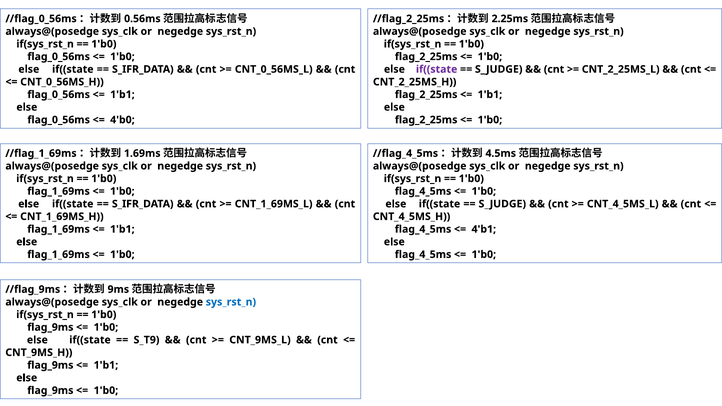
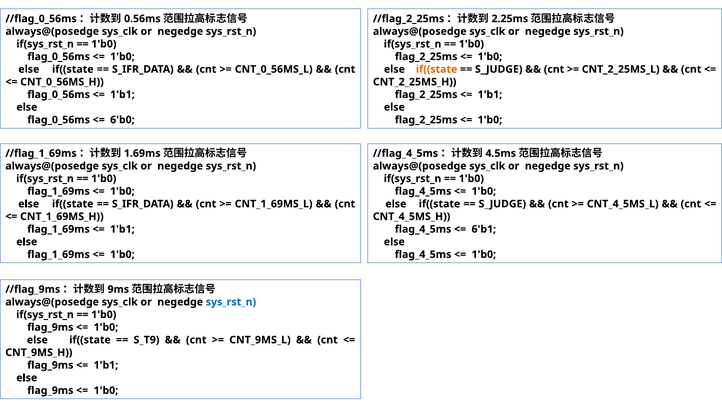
if((state colour: purple -> orange (437, 69)
4'b0: 4'b0 -> 6'b0 (122, 120)
4'b1: 4'b1 -> 6'b1 (484, 229)
